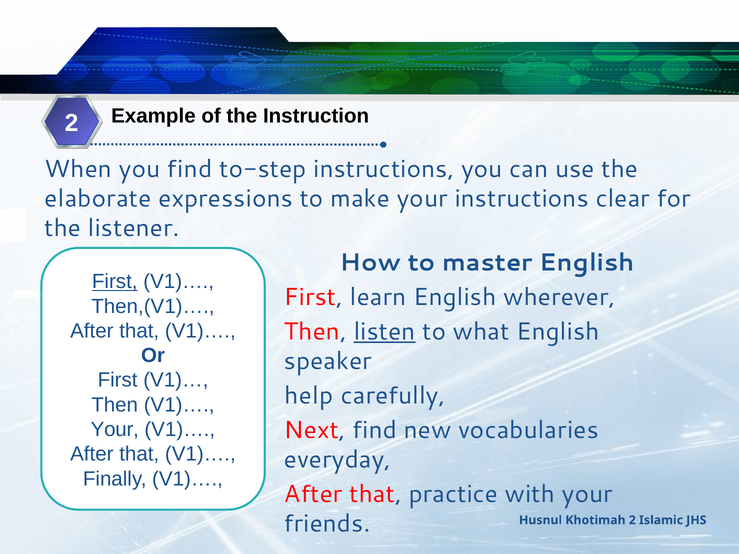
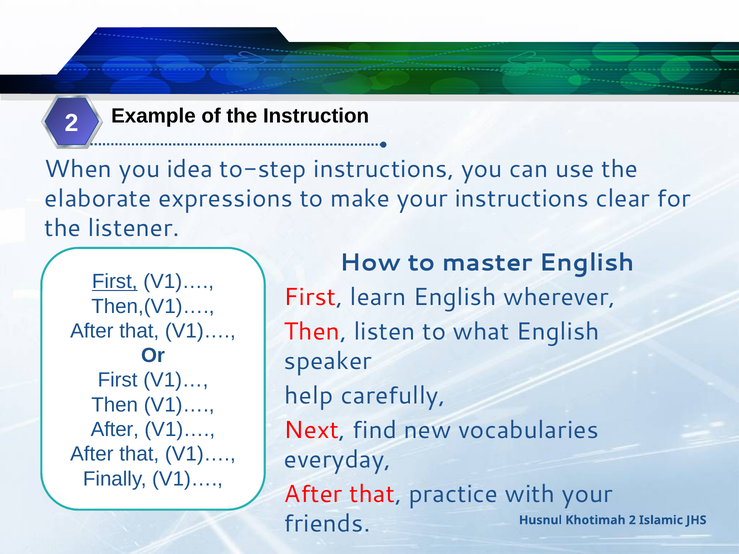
find: find -> idea (190, 169)
listen underline: present -> none (385, 332)
Your: Your -> After (115, 430)
